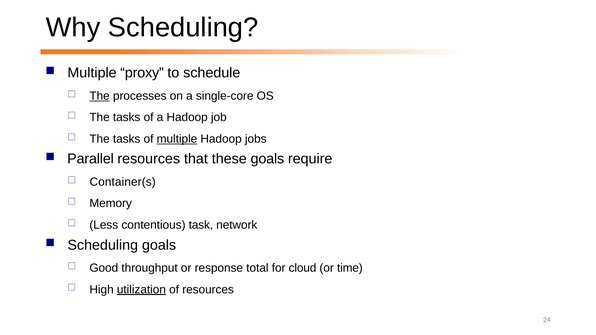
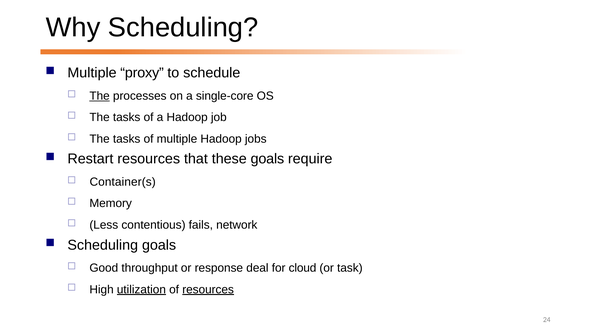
multiple underline: present -> none (177, 139)
Parallel: Parallel -> Restart (90, 159)
task: task -> fails (201, 225)
total: total -> deal (257, 268)
time: time -> task (350, 268)
resources underline: none -> present (208, 290)
